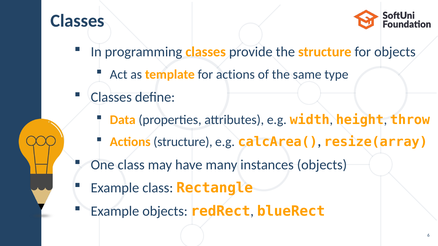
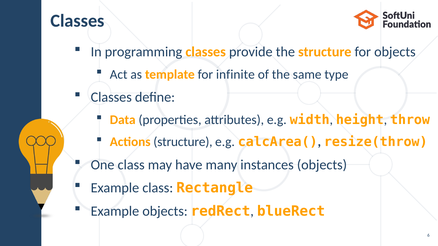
for actions: actions -> infinite (235, 75)
resize(array: resize(array -> resize(throw (376, 142)
